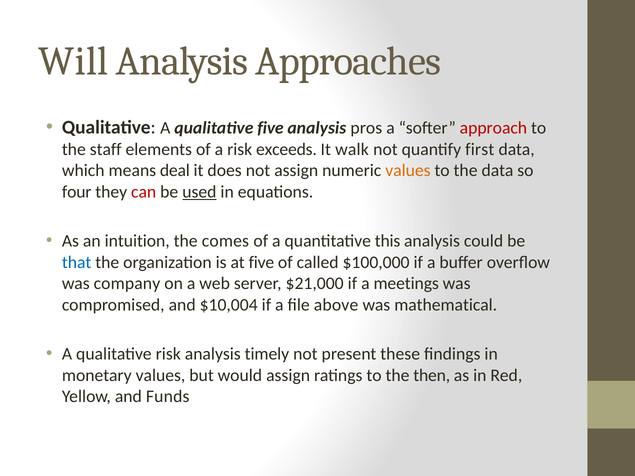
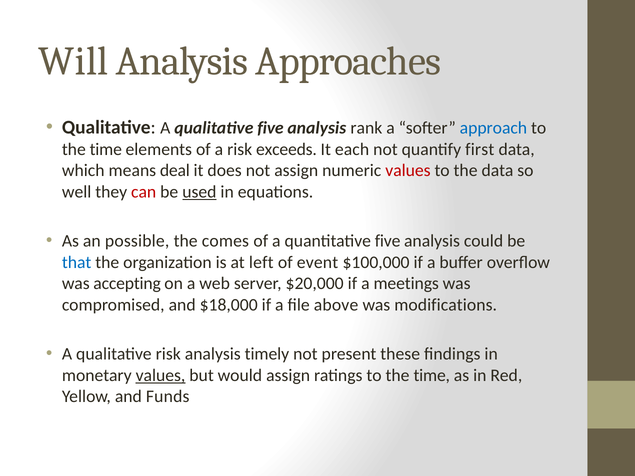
pros: pros -> rank (366, 128)
approach colour: red -> blue (493, 128)
staff: staff -> time (106, 149)
walk: walk -> each (352, 149)
values colour: orange -> red (408, 171)
four: four -> well (77, 192)
intuition: intuition -> possible (137, 241)
quantitative this: this -> five (388, 241)
at five: five -> left (261, 262)
called: called -> event (317, 262)
company: company -> accepting (127, 284)
$21,000: $21,000 -> $20,000 (315, 284)
$10,004: $10,004 -> $18,000 (229, 305)
mathematical: mathematical -> modifications (446, 305)
values underline: none -> present (161, 376)
ratings to the then: then -> time (432, 376)
